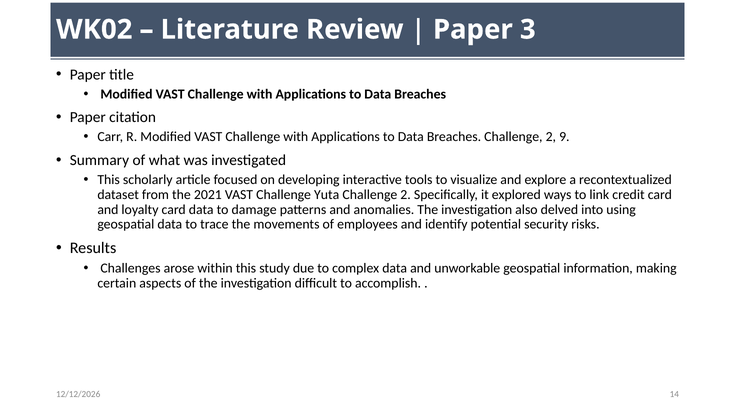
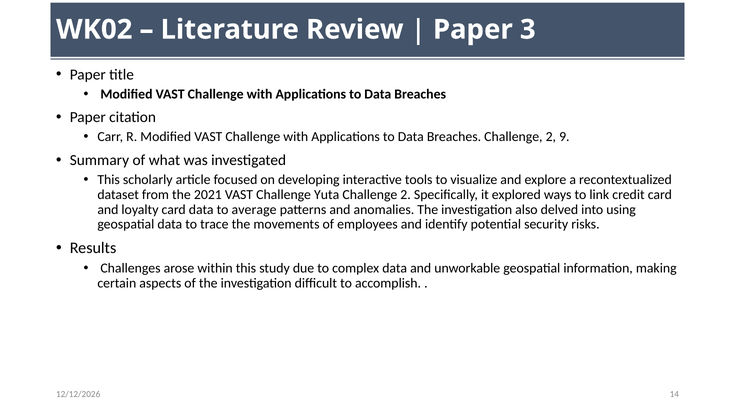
damage: damage -> average (254, 210)
